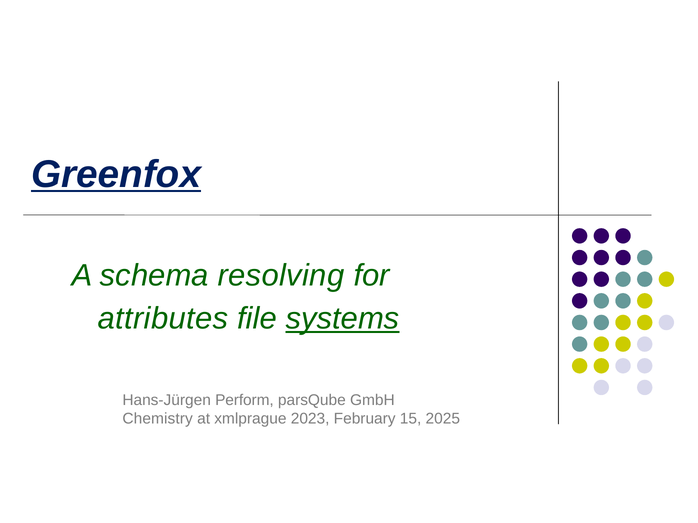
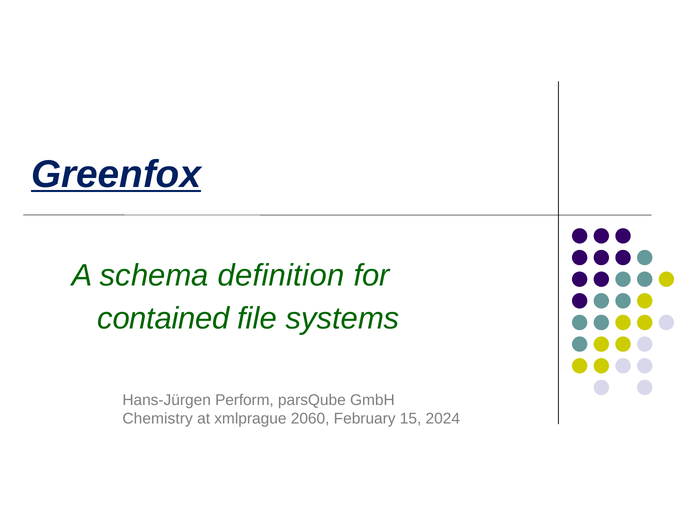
resolving: resolving -> definition (281, 276)
attributes: attributes -> contained (163, 319)
systems underline: present -> none (342, 319)
2023: 2023 -> 2060 (310, 419)
2025: 2025 -> 2024 (443, 419)
